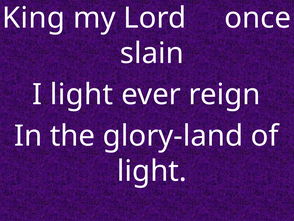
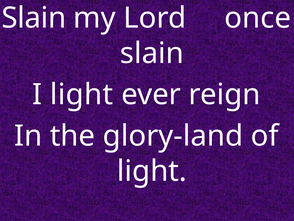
King: King -> Slain (34, 18)
